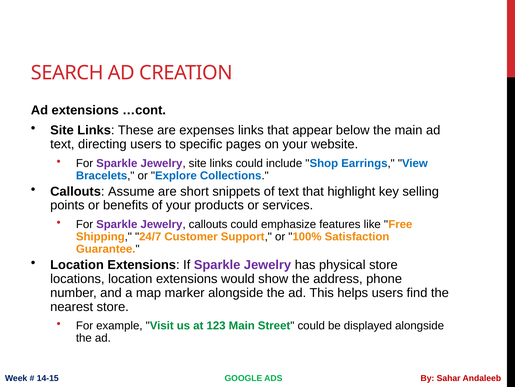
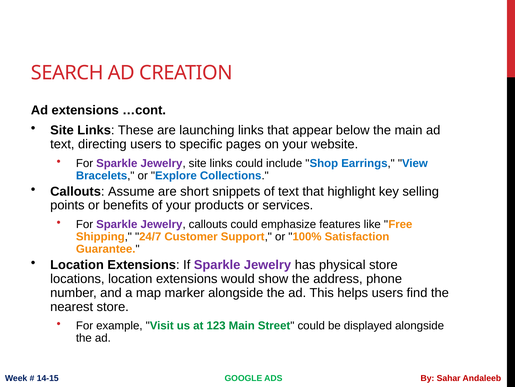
expenses: expenses -> launching (207, 130)
